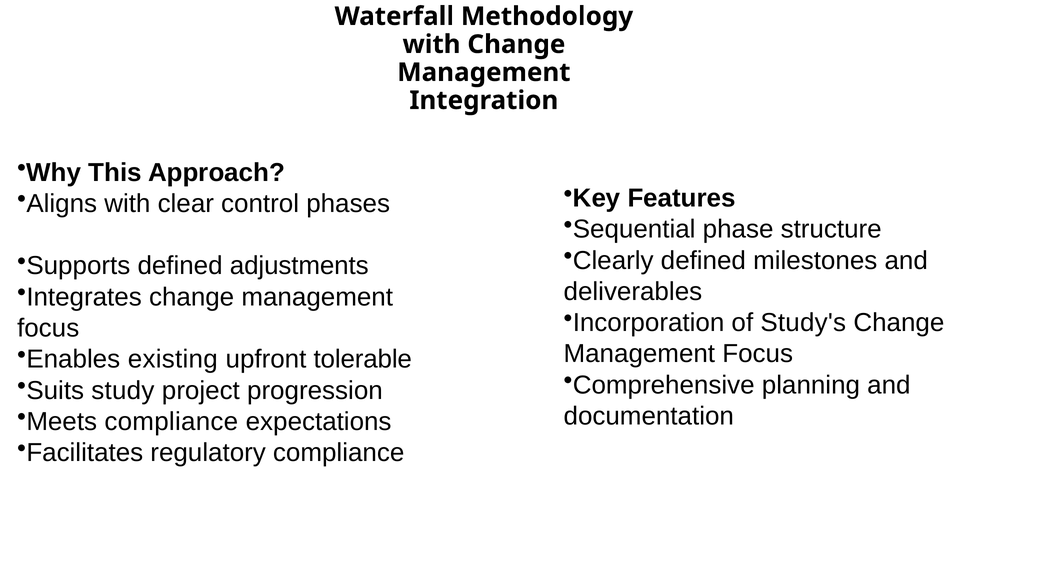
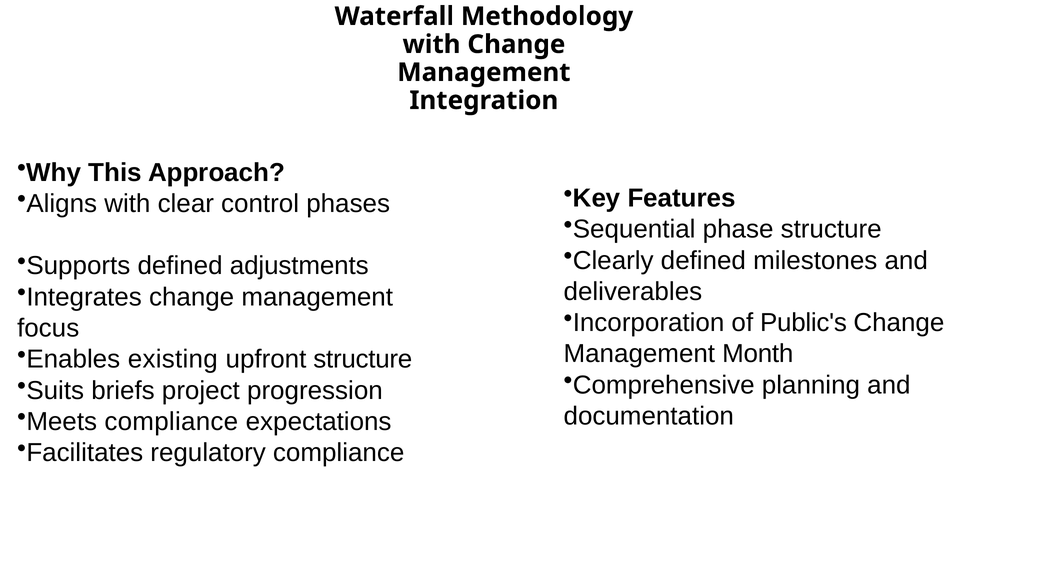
Study's: Study's -> Public's (803, 323)
Focus: Focus -> Month (758, 354)
upfront tolerable: tolerable -> structure (363, 360)
study: study -> briefs (123, 391)
